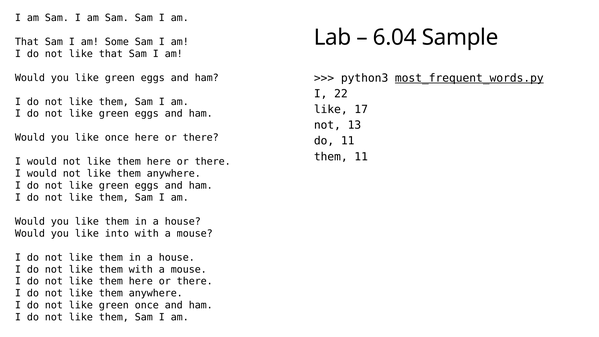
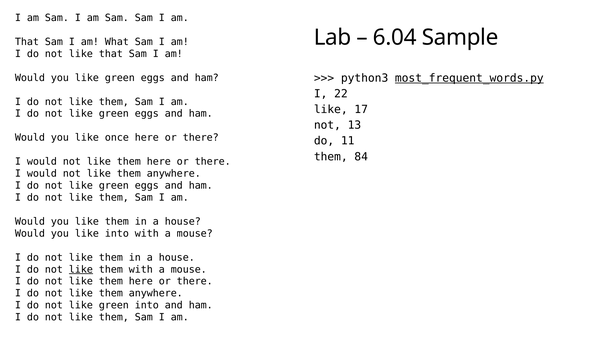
Some: Some -> What (117, 42)
them 11: 11 -> 84 (361, 157)
like underline: none -> present (81, 269)
green once: once -> into (147, 305)
